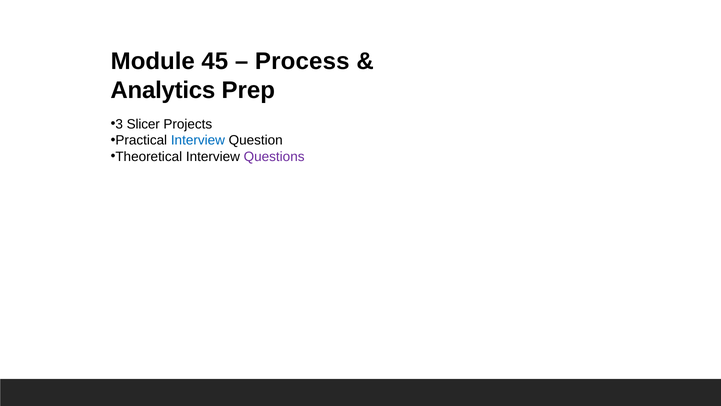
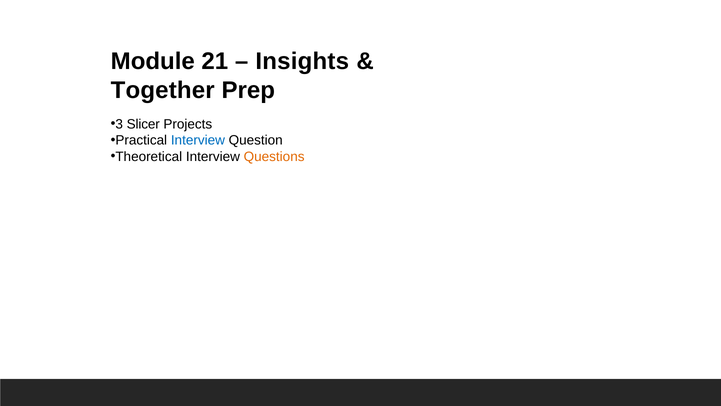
45: 45 -> 21 (215, 61)
Process: Process -> Insights (302, 61)
Analytics: Analytics -> Together (163, 90)
Questions colour: purple -> orange (274, 157)
